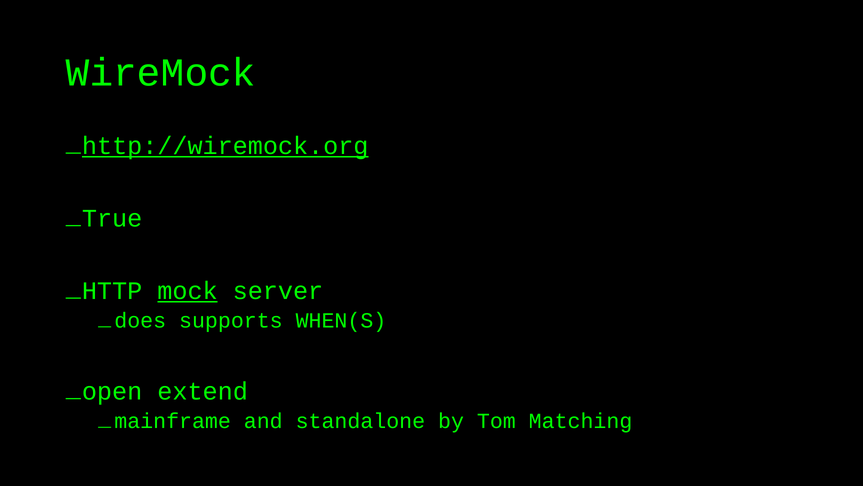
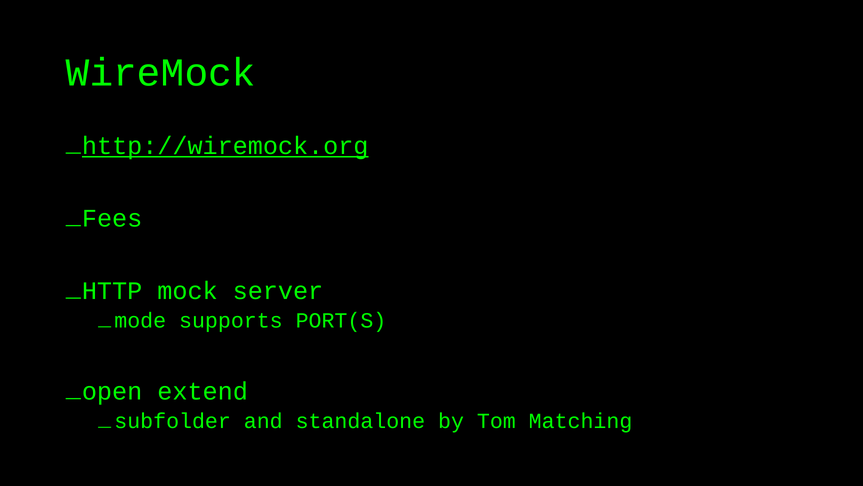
True: True -> Fees (112, 218)
mock underline: present -> none (188, 291)
does: does -> mode (140, 320)
WHEN(S: WHEN(S -> PORT(S (341, 320)
mainframe: mainframe -> subfolder (173, 421)
